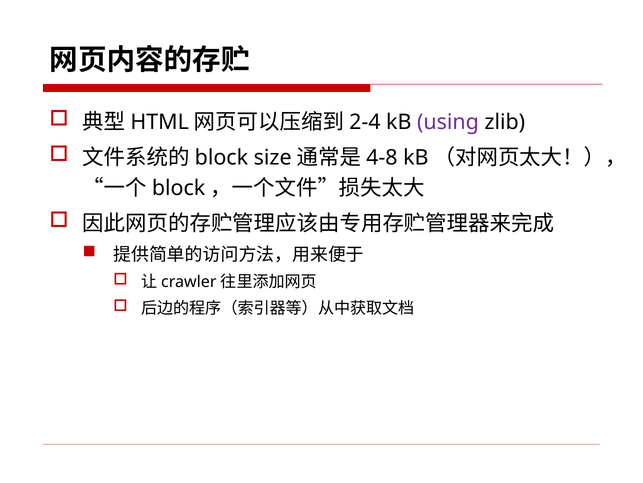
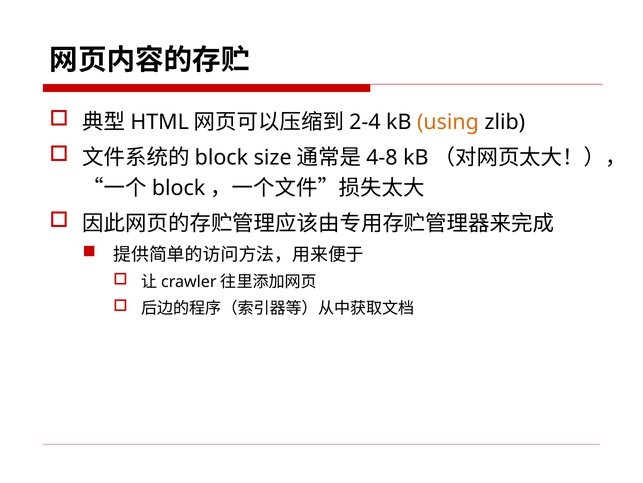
using colour: purple -> orange (448, 122)
